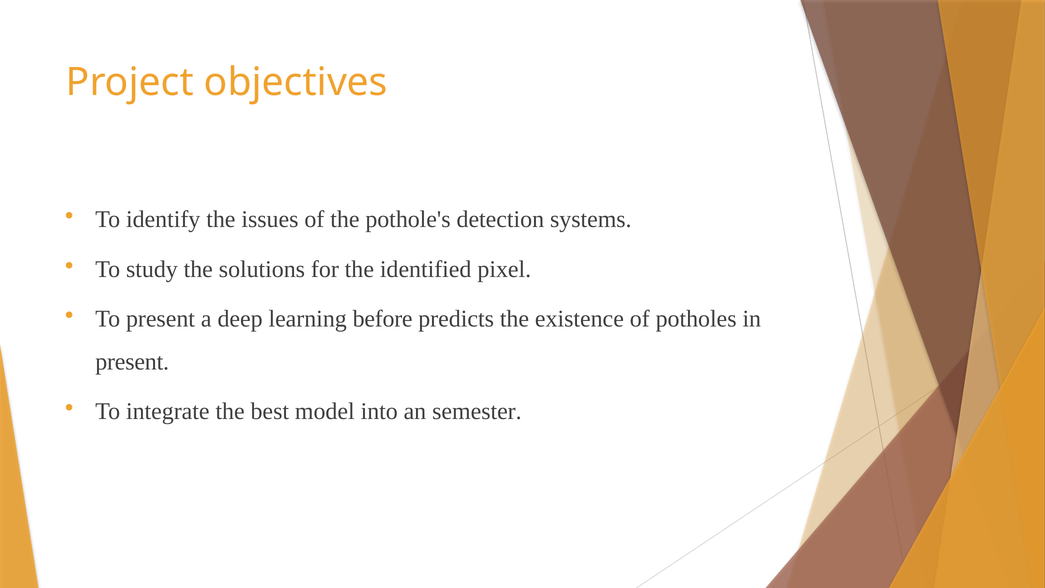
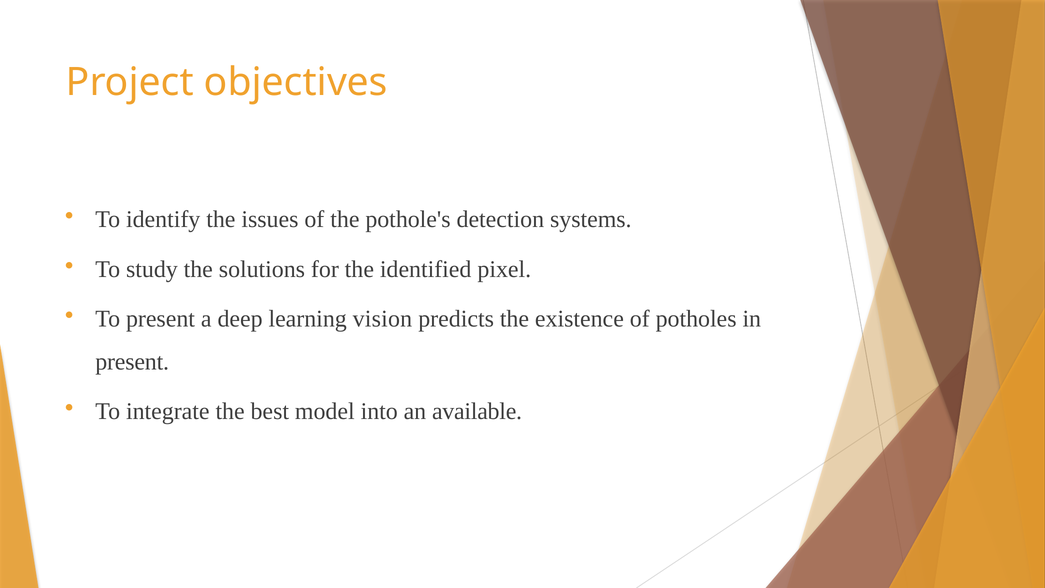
before: before -> vision (382, 319)
semester: semester -> available (477, 411)
